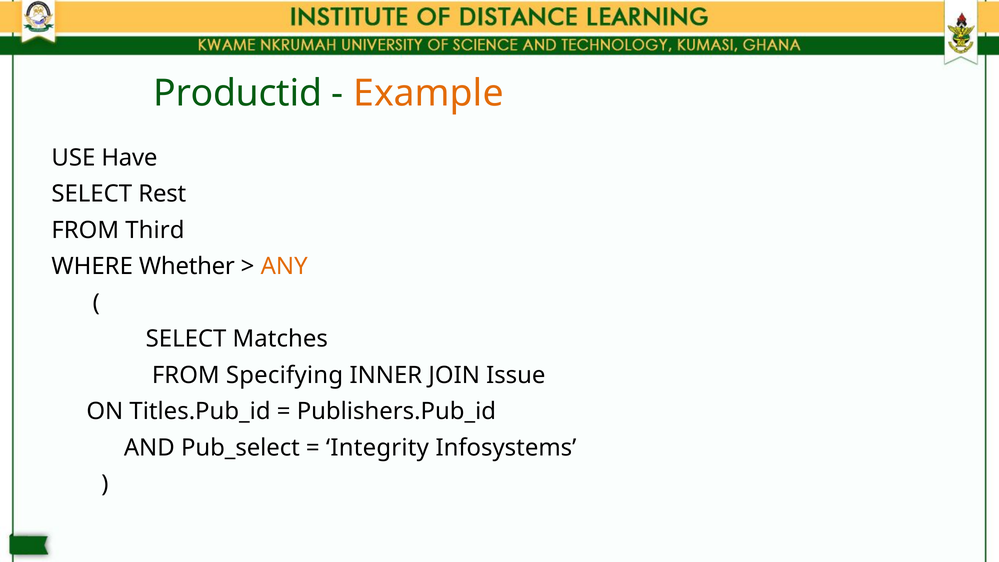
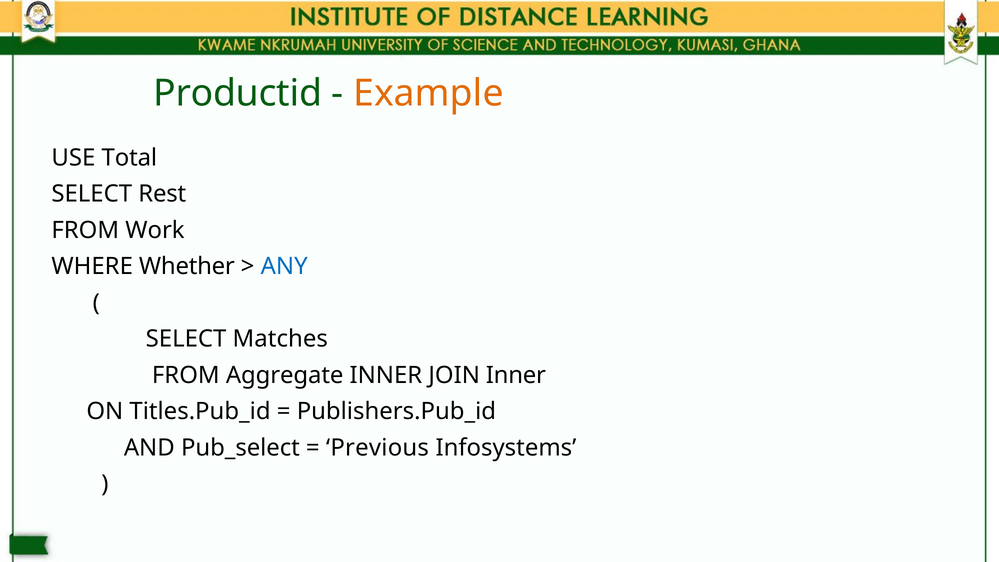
Have: Have -> Total (129, 158)
Third: Third -> Work (155, 230)
ANY colour: orange -> blue (284, 266)
Specifying: Specifying -> Aggregate (285, 375)
JOIN Issue: Issue -> Inner (516, 375)
Integrity: Integrity -> Previous (377, 448)
